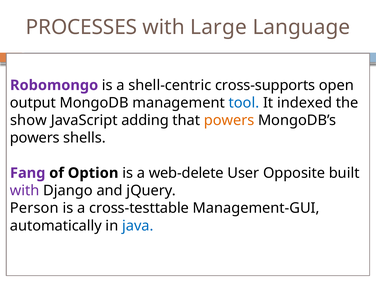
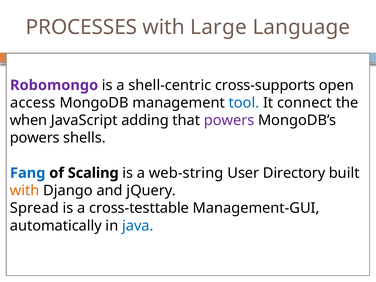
output: output -> access (33, 103)
indexed: indexed -> connect (305, 103)
show: show -> when (29, 120)
powers colour: orange -> purple (229, 120)
Fang colour: purple -> blue (28, 173)
Option: Option -> Scaling (93, 173)
web-delete: web-delete -> web-string (186, 173)
Opposite: Opposite -> Directory (294, 173)
with colour: purple -> orange (25, 191)
Person: Person -> Spread (34, 208)
